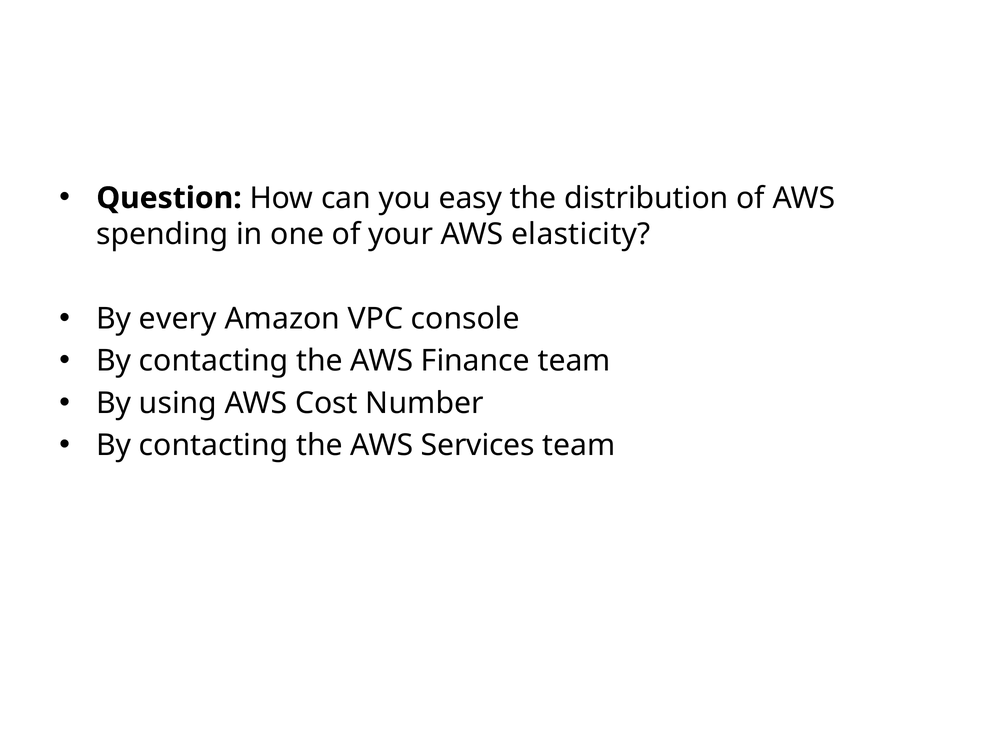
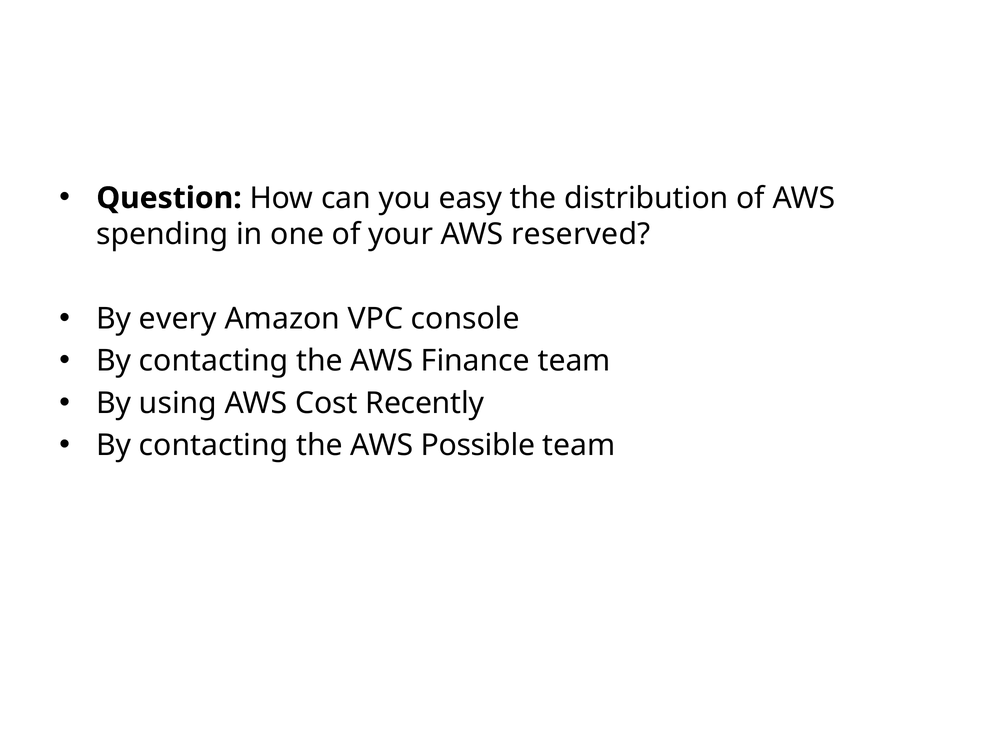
elasticity: elasticity -> reserved (581, 234)
Number: Number -> Recently (425, 403)
Services: Services -> Possible (478, 445)
